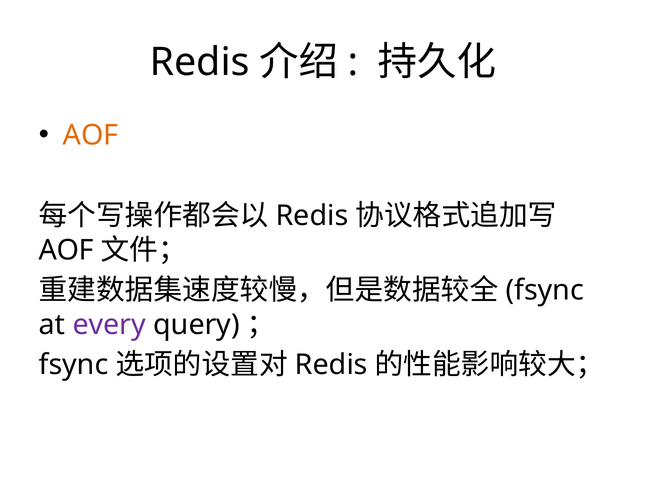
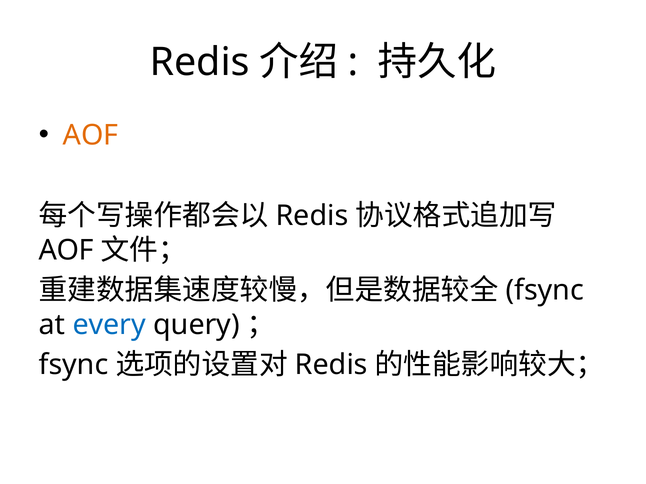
every colour: purple -> blue (109, 325)
